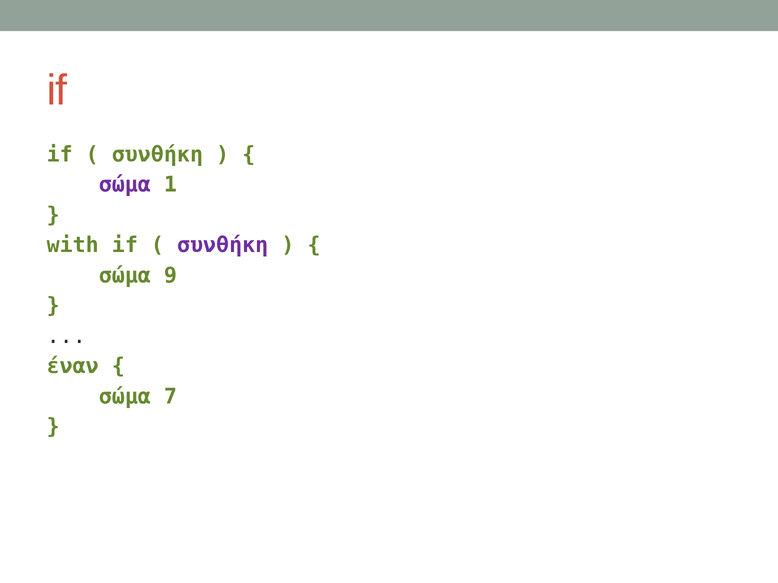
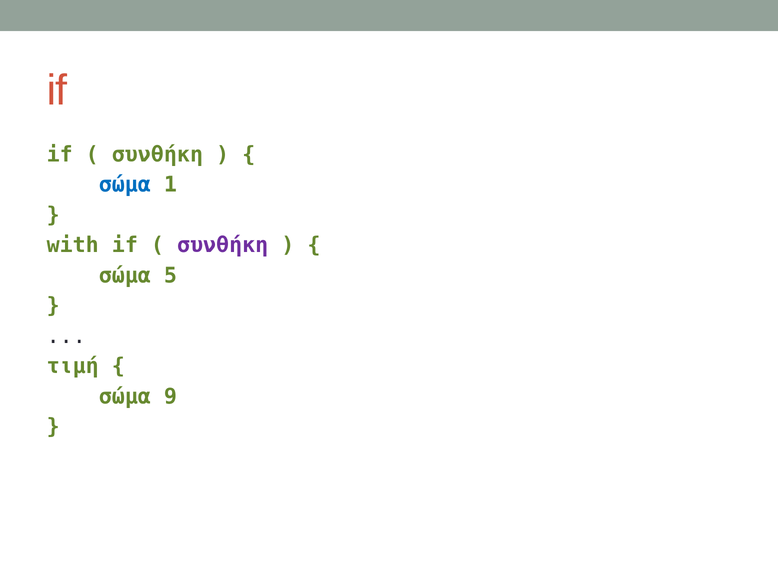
σώμα colour: purple -> blue (125, 185)
9: 9 -> 5 (170, 276)
έναν: έναν -> τιμή (73, 367)
7: 7 -> 9 (170, 397)
